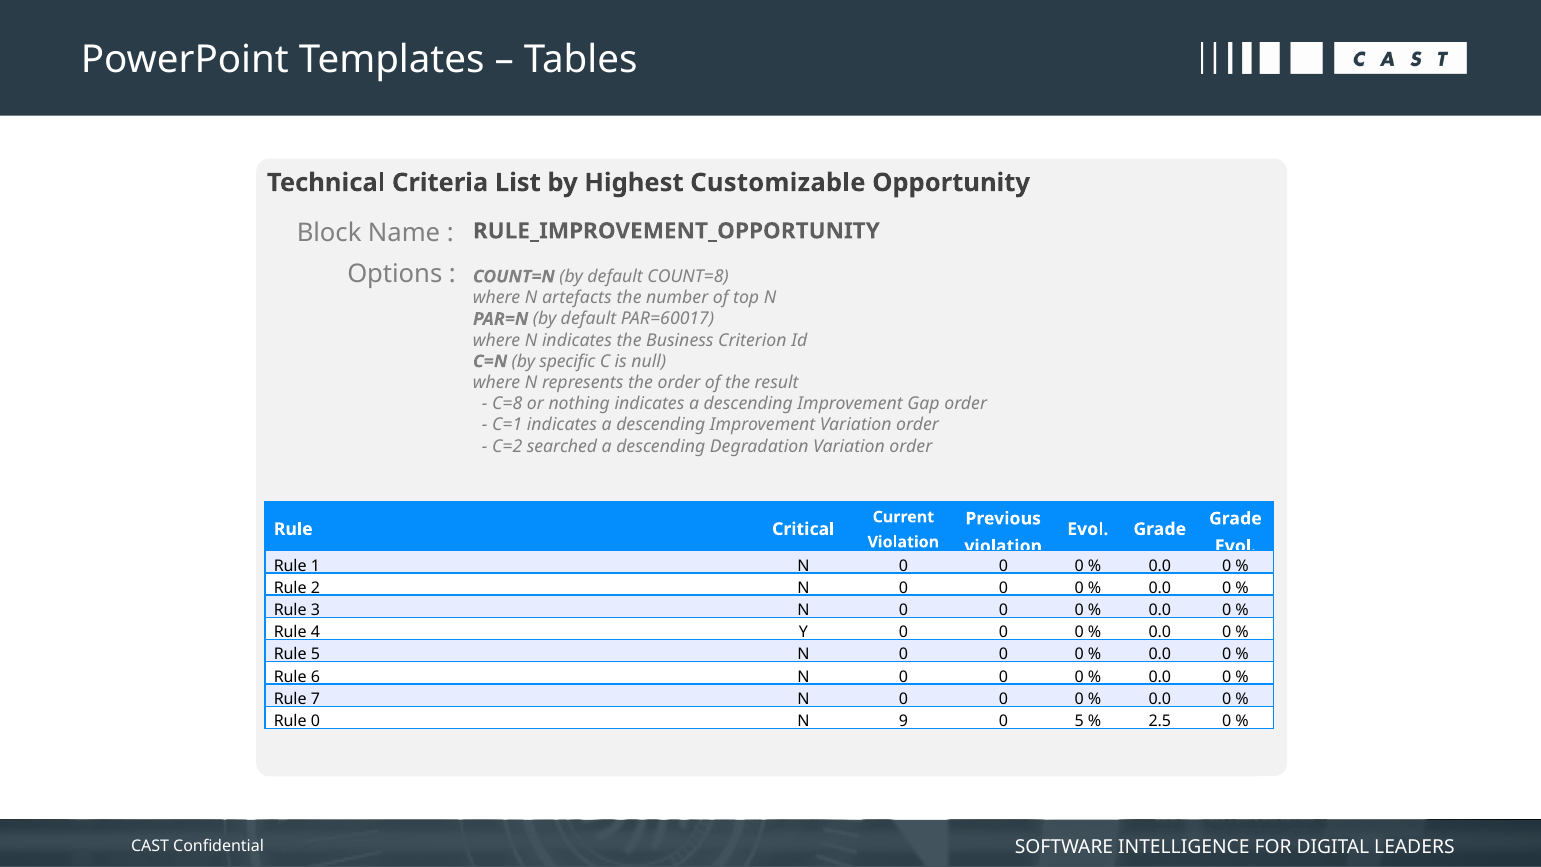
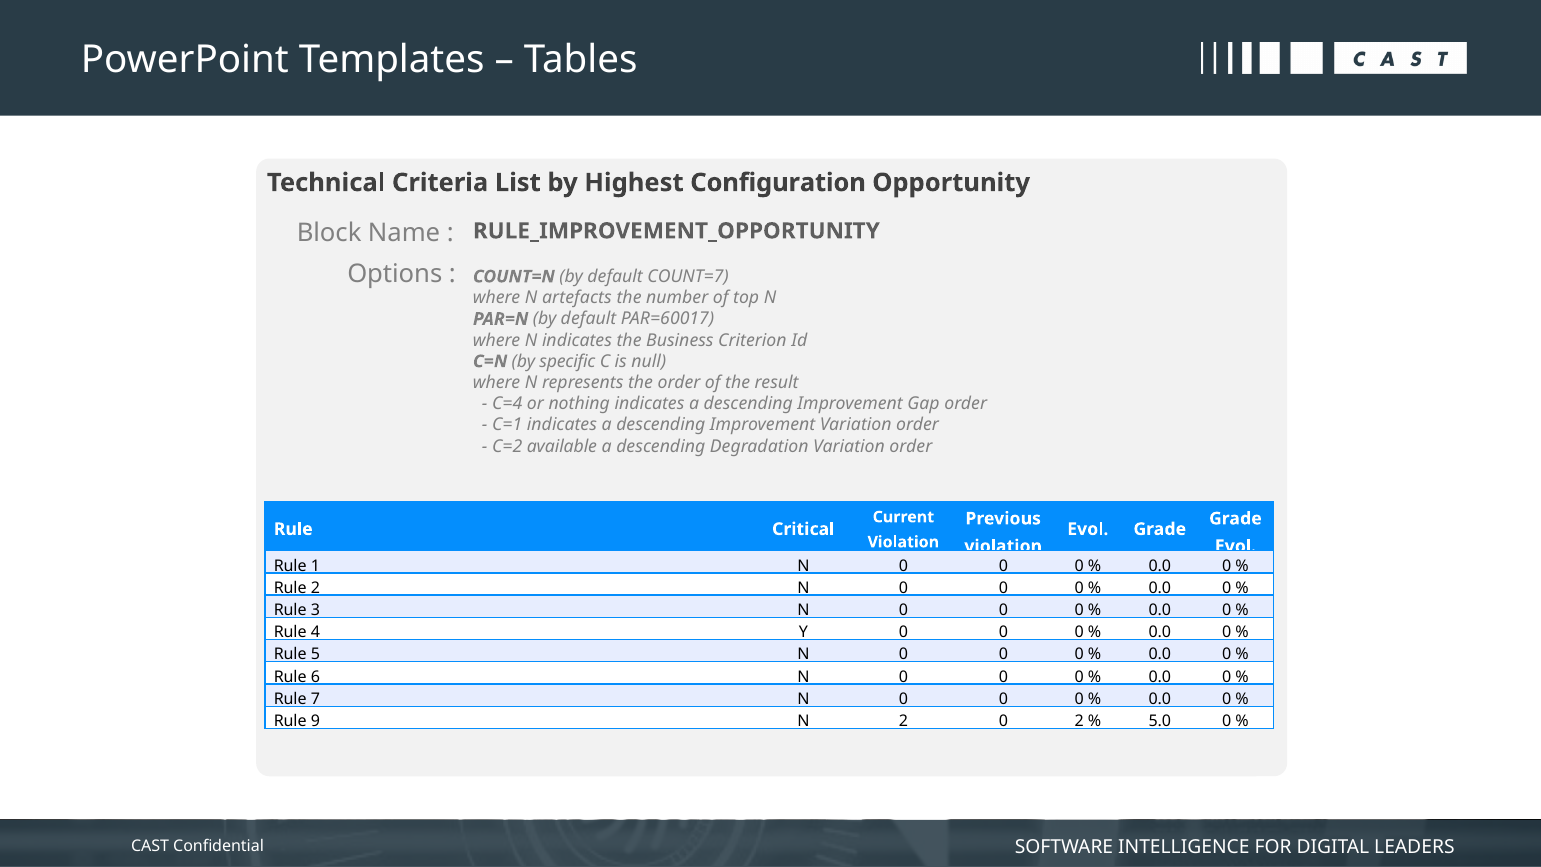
Customizable: Customizable -> Configuration (778, 183)
COUNT=8: COUNT=8 -> COUNT=7 (688, 277)
C=8: C=8 -> C=4 (507, 404)
searched: searched -> available (562, 446)
Rule 0: 0 -> 9 (315, 721)
N 9: 9 -> 2 (903, 721)
0 5: 5 -> 2 (1079, 721)
2.5: 2.5 -> 5.0 (1160, 721)
